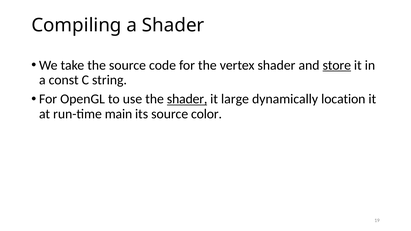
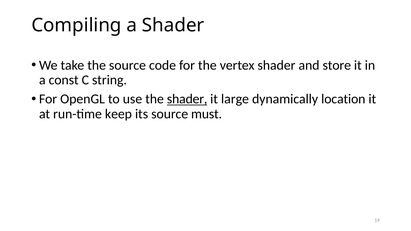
store underline: present -> none (337, 65)
main: main -> keep (118, 114)
color: color -> must (207, 114)
